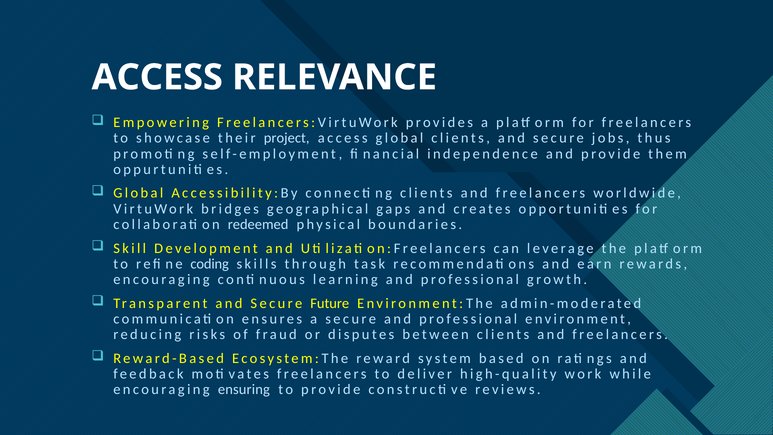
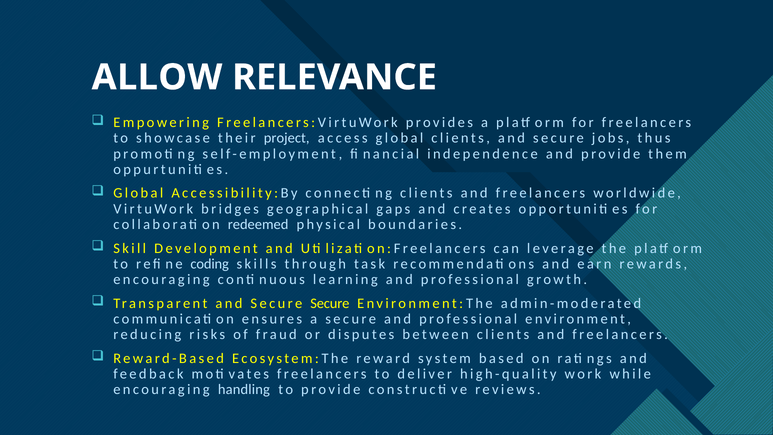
ACCESS: ACCESS -> ALLOW (157, 77)
Secure Future: Future -> Secure (330, 303)
ensuring: ensuring -> handling (244, 390)
